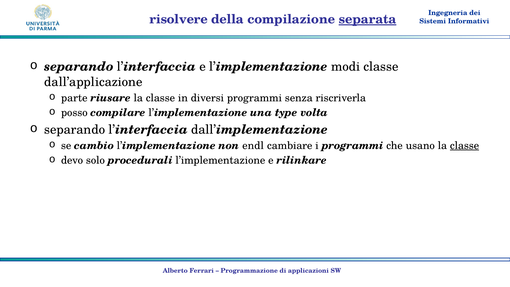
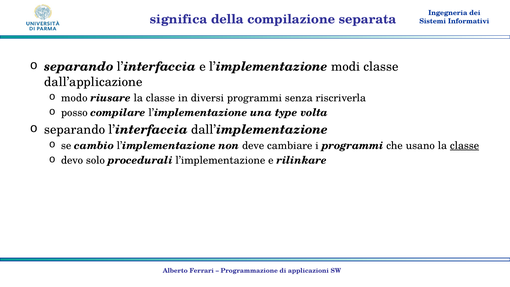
risolvere: risolvere -> significa (179, 19)
separata underline: present -> none (368, 19)
parte: parte -> modo (74, 98)
endl: endl -> deve (253, 145)
